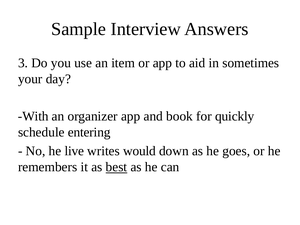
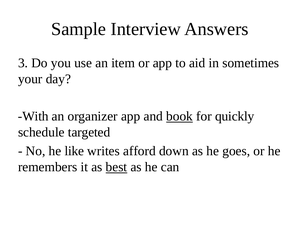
book underline: none -> present (180, 116)
entering: entering -> targeted (89, 132)
live: live -> like (74, 151)
would: would -> afford (139, 151)
